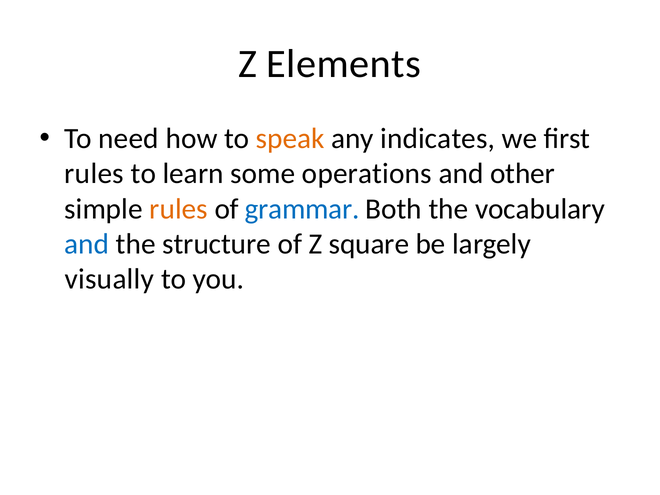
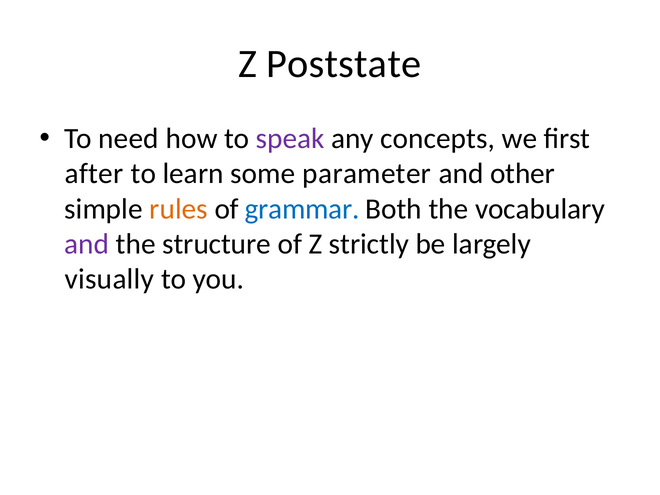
Elements: Elements -> Poststate (344, 64)
speak colour: orange -> purple (290, 138)
indicates: indicates -> concepts (438, 138)
rules: rules -> after (94, 174)
operations: operations -> parameter (367, 174)
and colour: blue -> purple (87, 244)
square: square -> strictly (369, 244)
